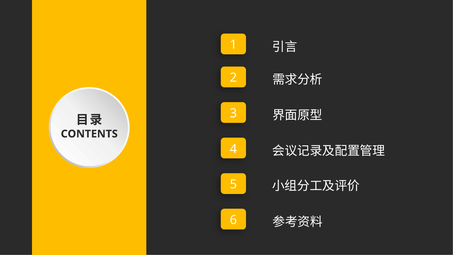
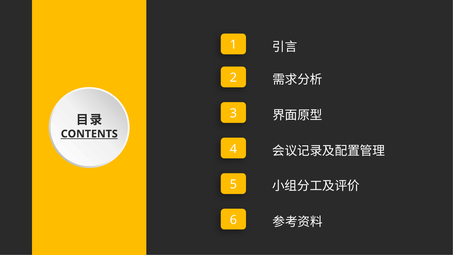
CONTENTS underline: none -> present (89, 134)
